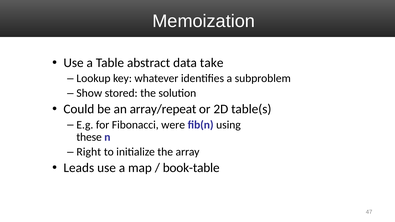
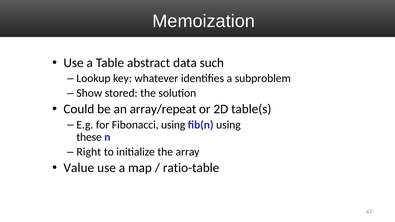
take: take -> such (212, 63)
Fibonacci were: were -> using (173, 125)
Leads: Leads -> Value (79, 168)
book-table: book-table -> ratio-table (191, 168)
